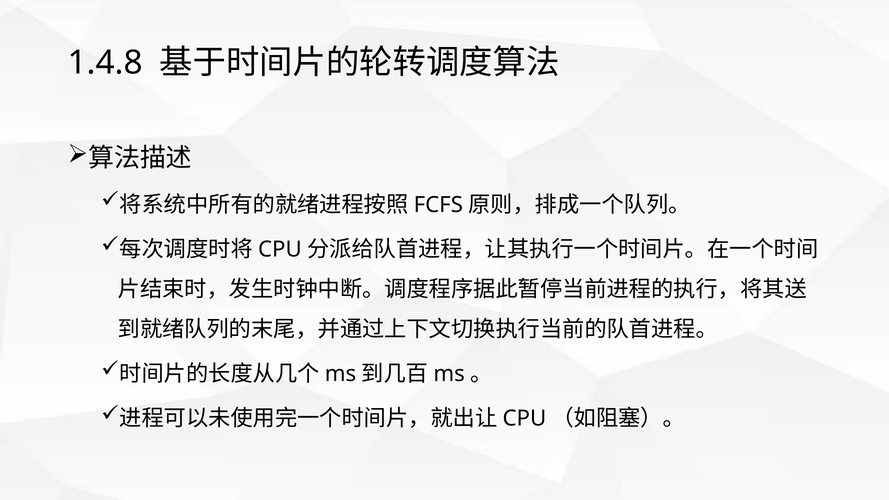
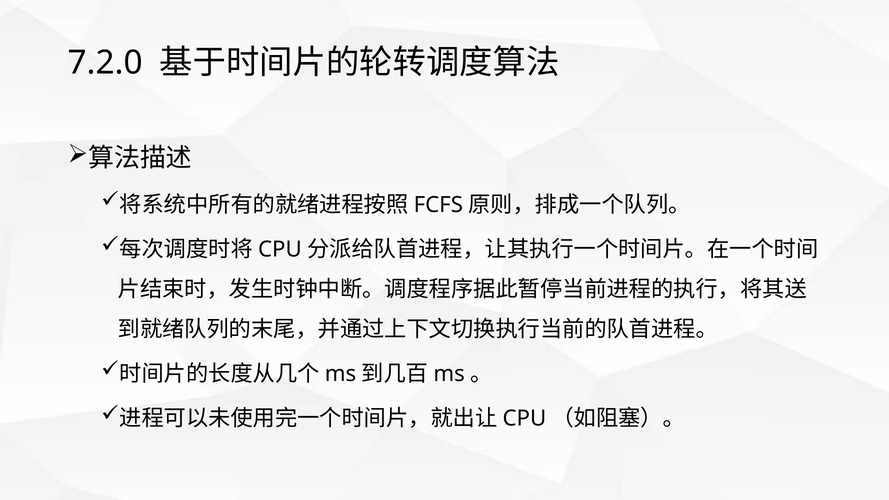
1.4.8: 1.4.8 -> 7.2.0 (105, 63)
